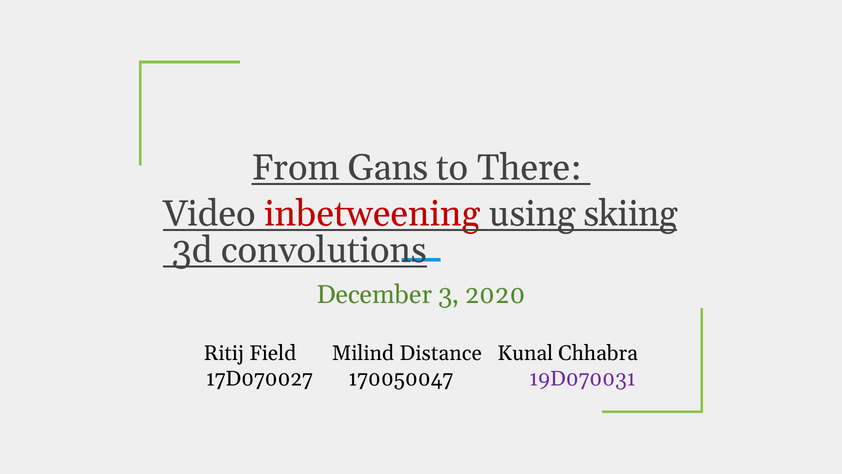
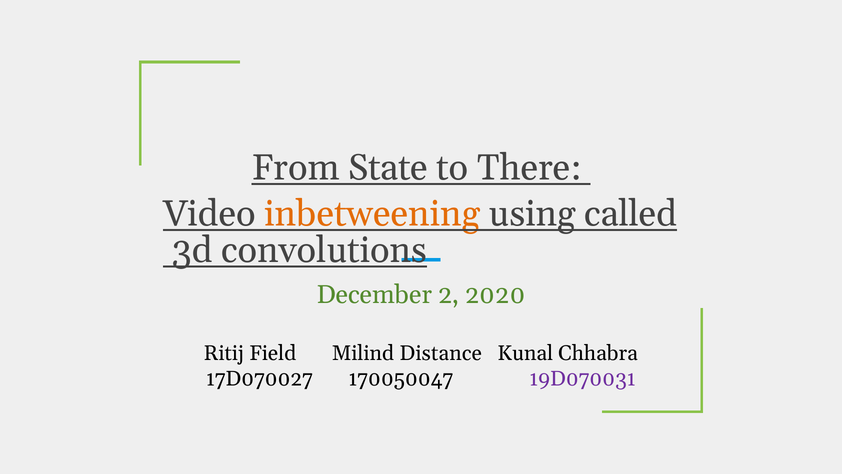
Gans: Gans -> State (388, 168)
inbetweening colour: red -> orange (372, 214)
skiing: skiing -> called (631, 214)
3: 3 -> 2 (449, 295)
